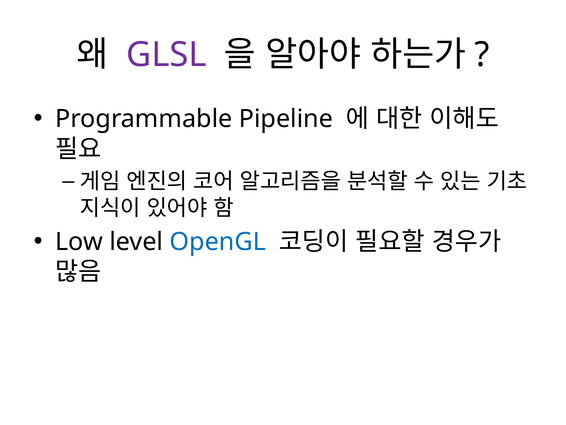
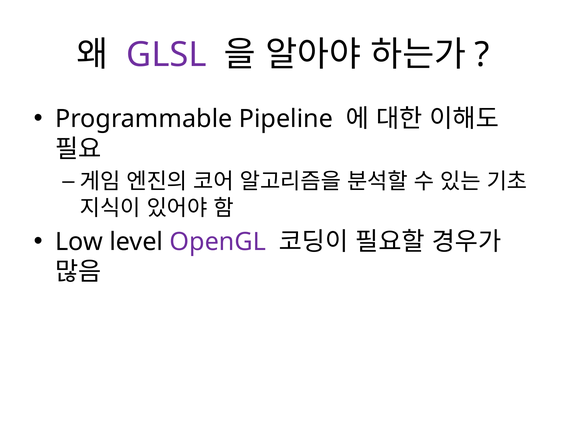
OpenGL colour: blue -> purple (218, 241)
